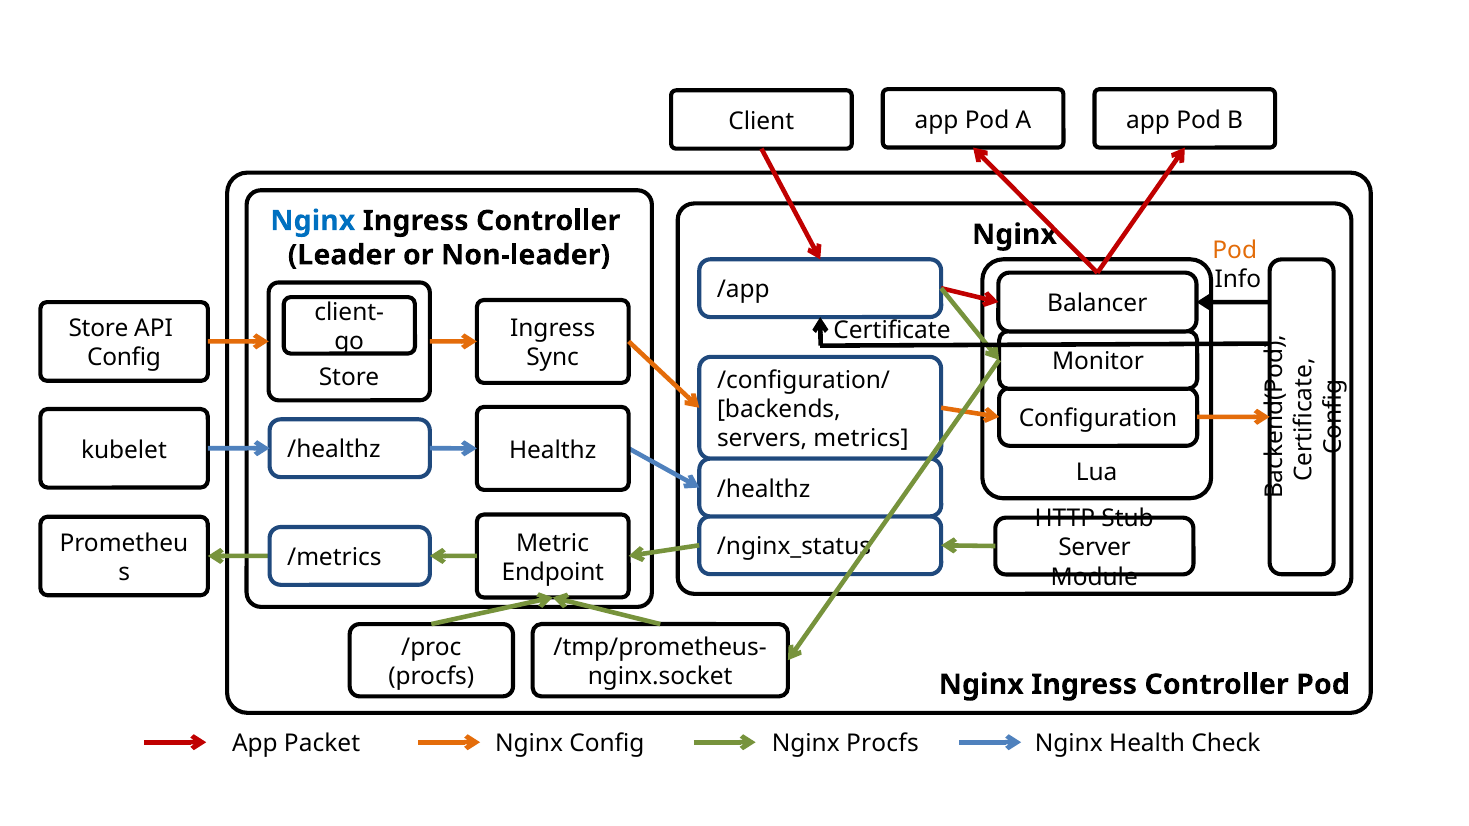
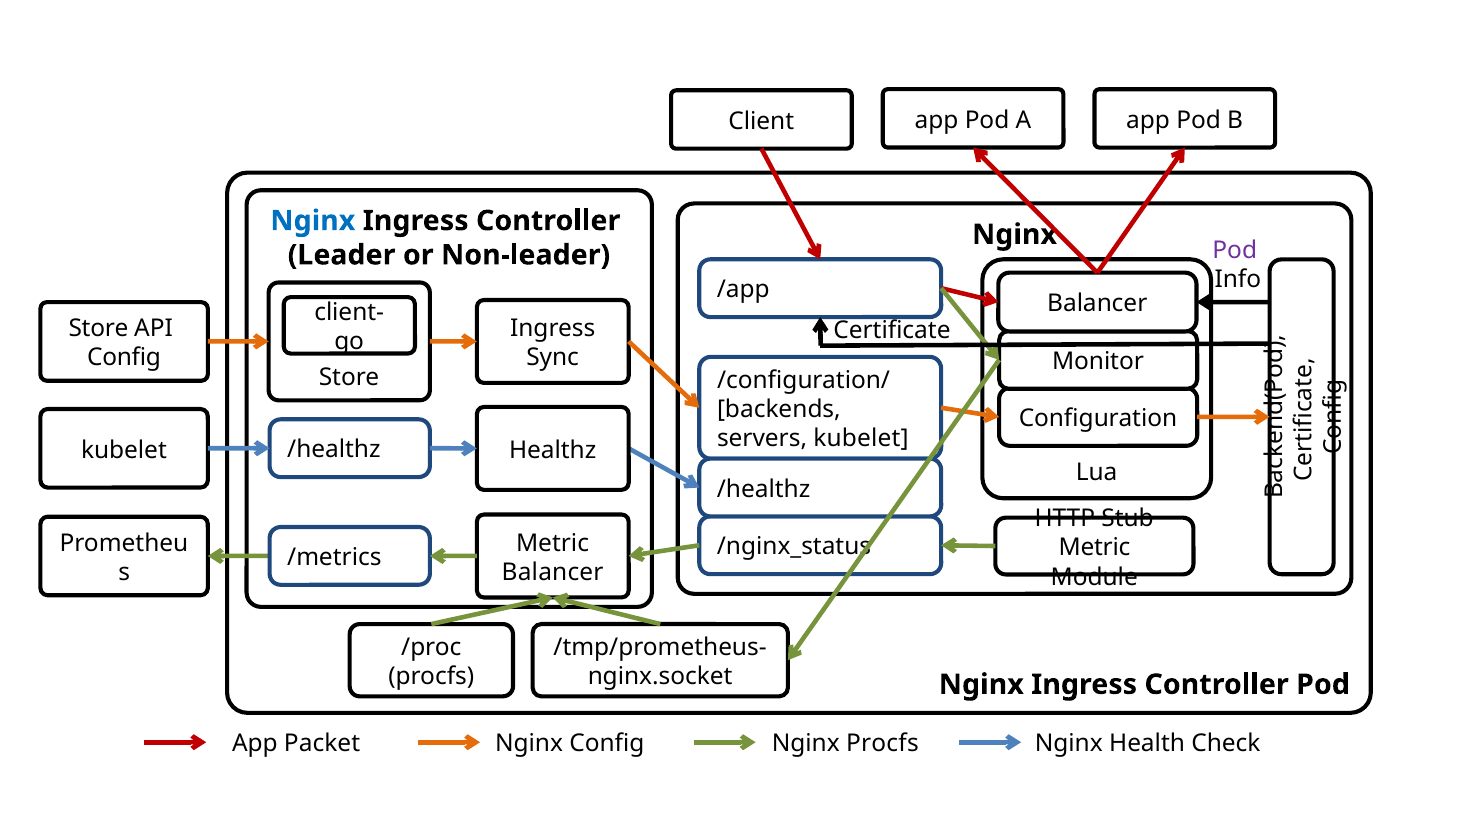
Pod colour: orange -> purple (1235, 251)
servers metrics: metrics -> kubelet (861, 439)
Server: Server -> Metric (1095, 548)
Endpoint: Endpoint -> Balancer (553, 573)
